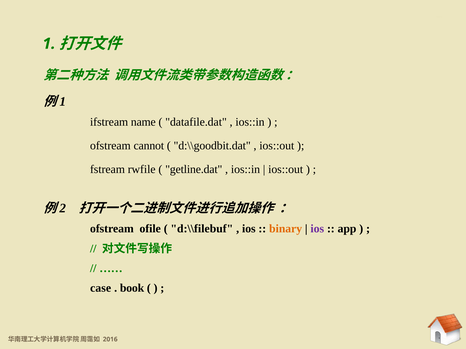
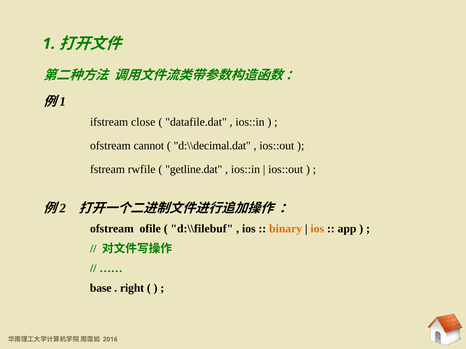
name: name -> close (143, 122)
d:\\goodbit.dat: d:\\goodbit.dat -> d:\\decimal.dat (212, 146)
ios colour: purple -> orange (317, 229)
case: case -> base (101, 289)
book: book -> right (132, 289)
